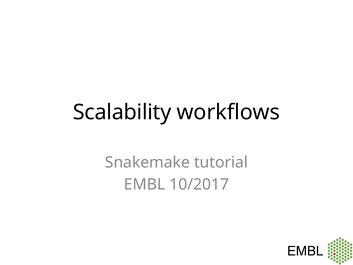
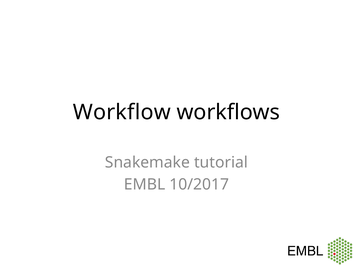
Scalability: Scalability -> Workflow (122, 112)
